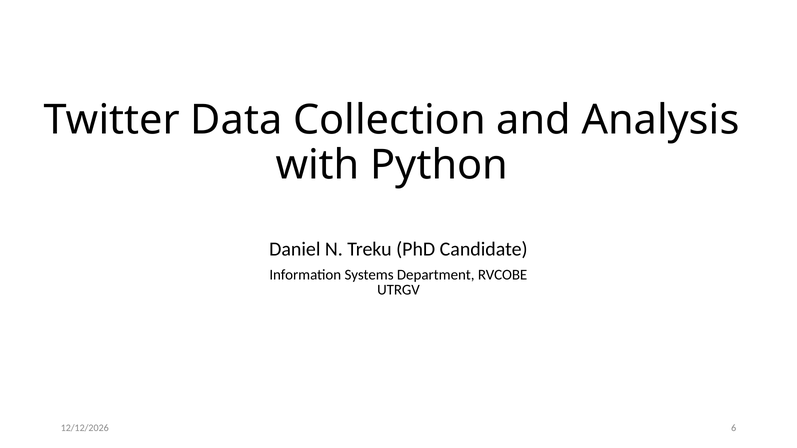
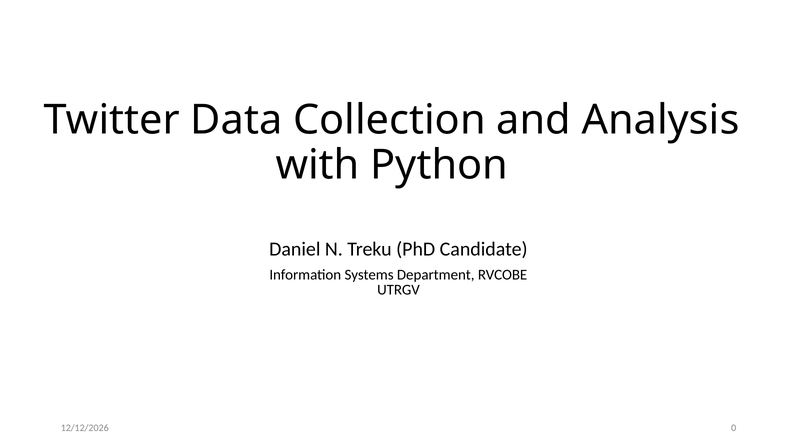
6: 6 -> 0 (734, 428)
